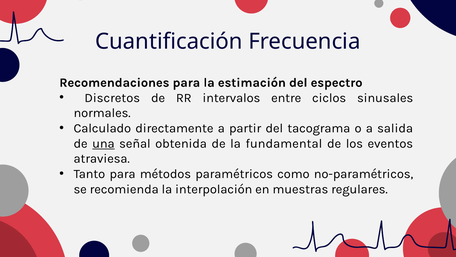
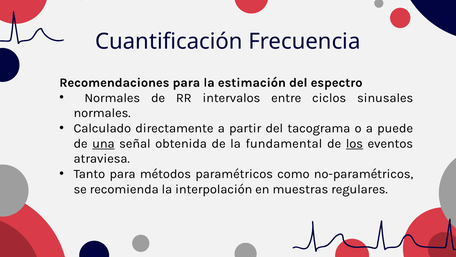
Discretos: Discretos -> Normales (112, 98)
salida: salida -> puede (395, 128)
los underline: none -> present (354, 143)
